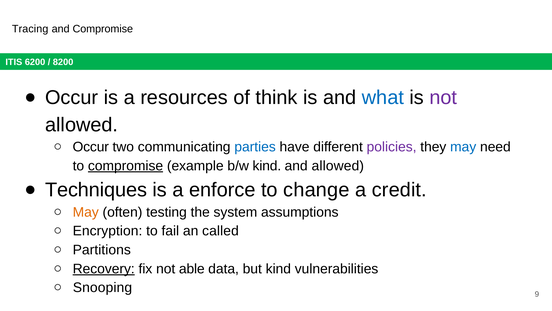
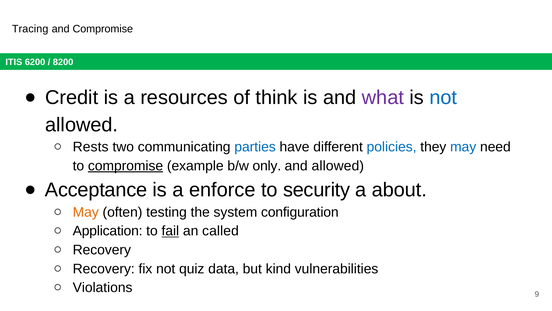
Occur: Occur -> Credit (72, 97)
what colour: blue -> purple (383, 97)
not colour: purple -> blue (443, 97)
Occur: Occur -> Rests (91, 147)
policies colour: purple -> blue (392, 147)
b/w kind: kind -> only (267, 166)
Techniques: Techniques -> Acceptance (96, 190)
change: change -> security (317, 190)
credit: credit -> about (399, 190)
assumptions: assumptions -> configuration (300, 212)
Encryption: Encryption -> Application (108, 231)
fail underline: none -> present (170, 231)
Partitions: Partitions -> Recovery (102, 250)
Recovery underline: present -> none (104, 268)
able: able -> quiz (192, 268)
Snooping: Snooping -> Violations (103, 287)
